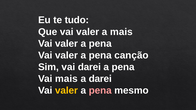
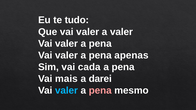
a mais: mais -> valer (121, 32)
canção: canção -> apenas (131, 55)
vai darei: darei -> cada (89, 67)
valer colour: yellow -> light blue (66, 91)
